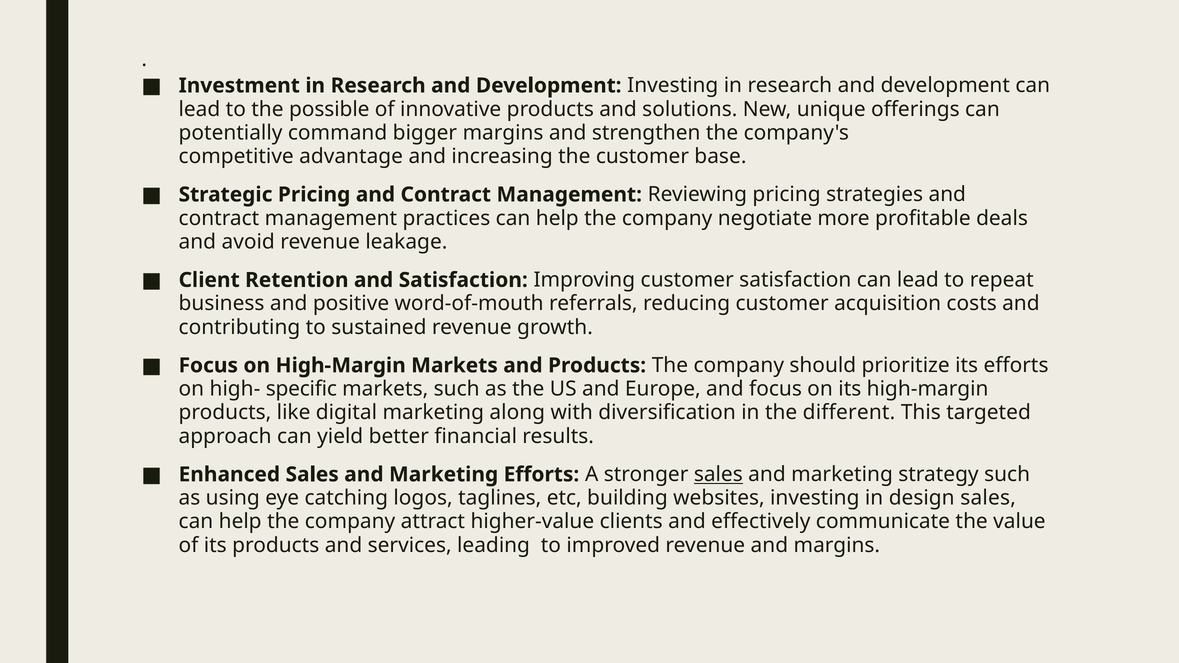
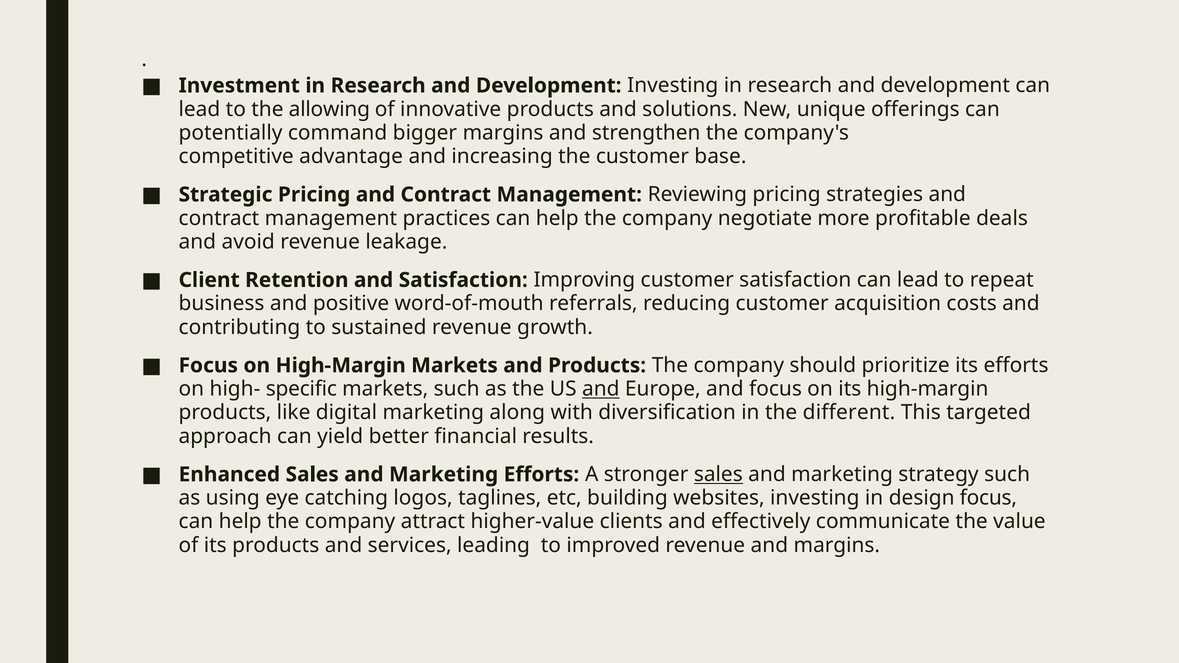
possible: possible -> allowing (329, 109)
and underline: none -> present (601, 389)
design sales: sales -> focus (988, 498)
